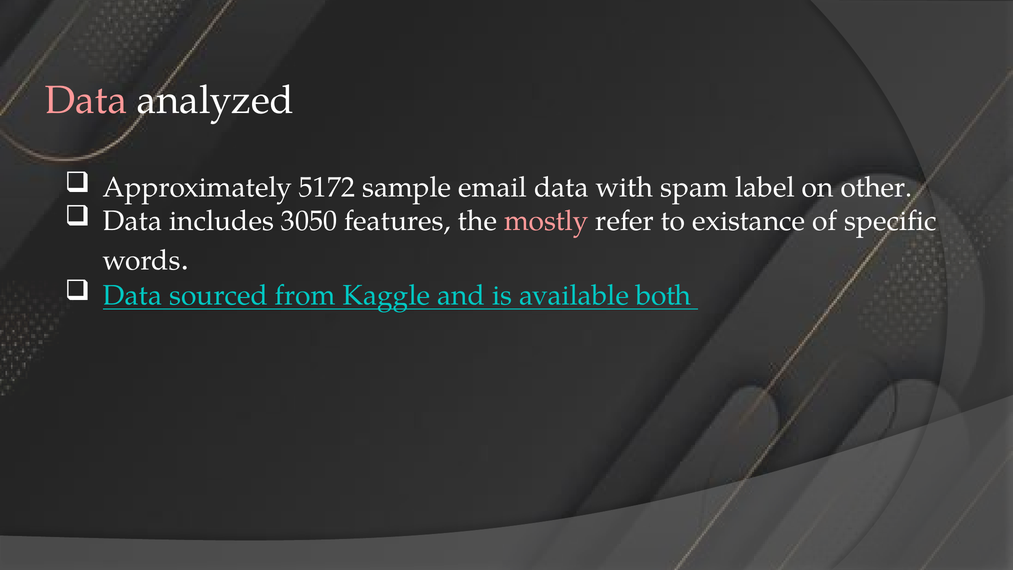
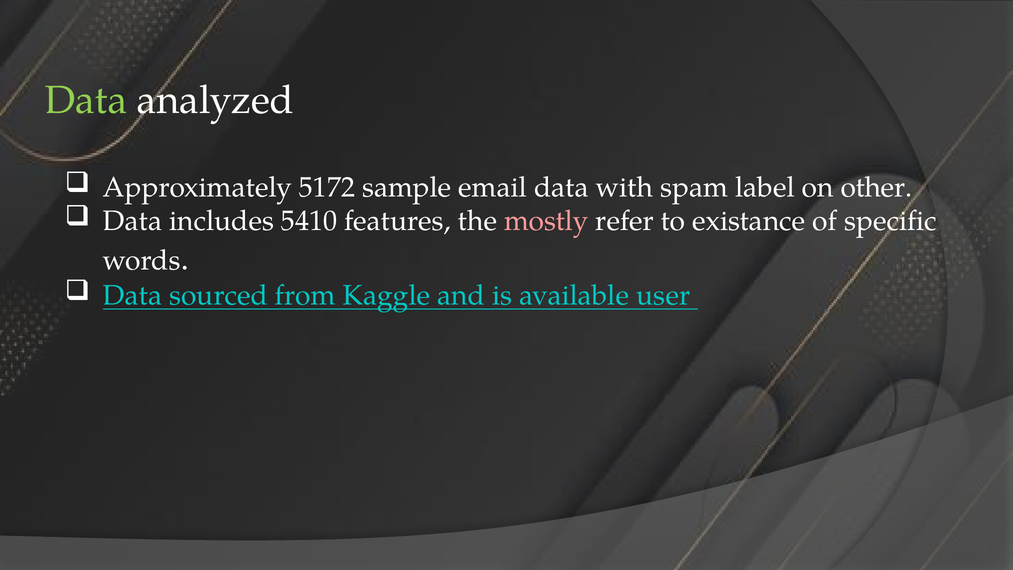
Data colour: pink -> light green (86, 100)
3050: 3050 -> 5410 (309, 221)
both: both -> user (663, 295)
